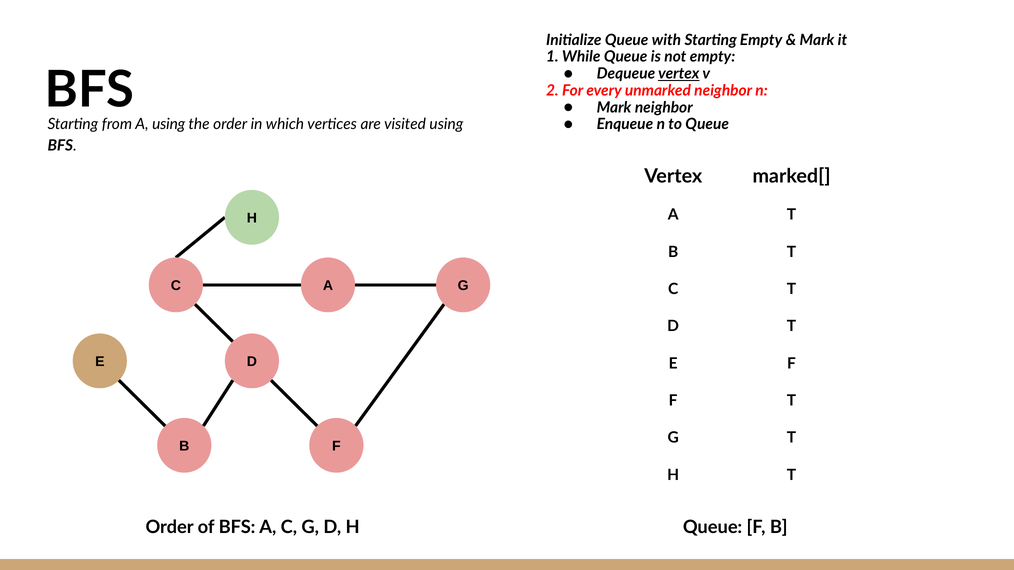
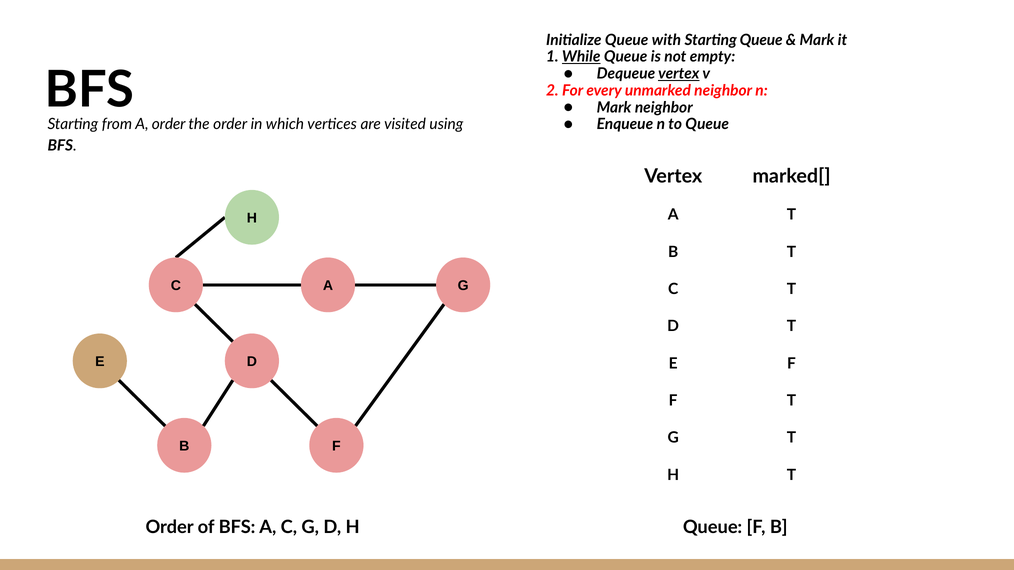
Starting Empty: Empty -> Queue (761, 40)
While underline: none -> present (581, 57)
A using: using -> order (169, 124)
